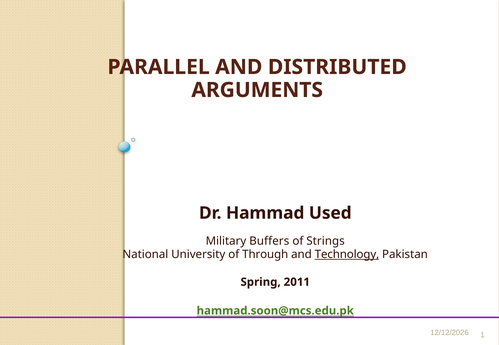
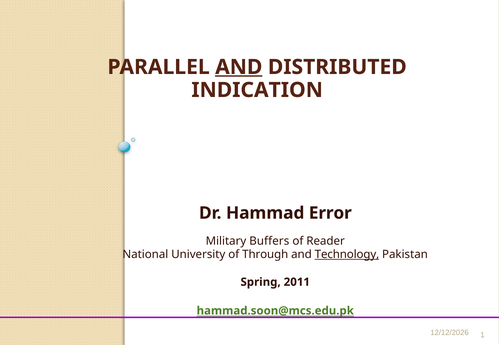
AND underline: none -> present (239, 67)
ARGUMENTS: ARGUMENTS -> INDICATION (257, 90)
Used: Used -> Error (330, 213)
Strings: Strings -> Reader (326, 241)
